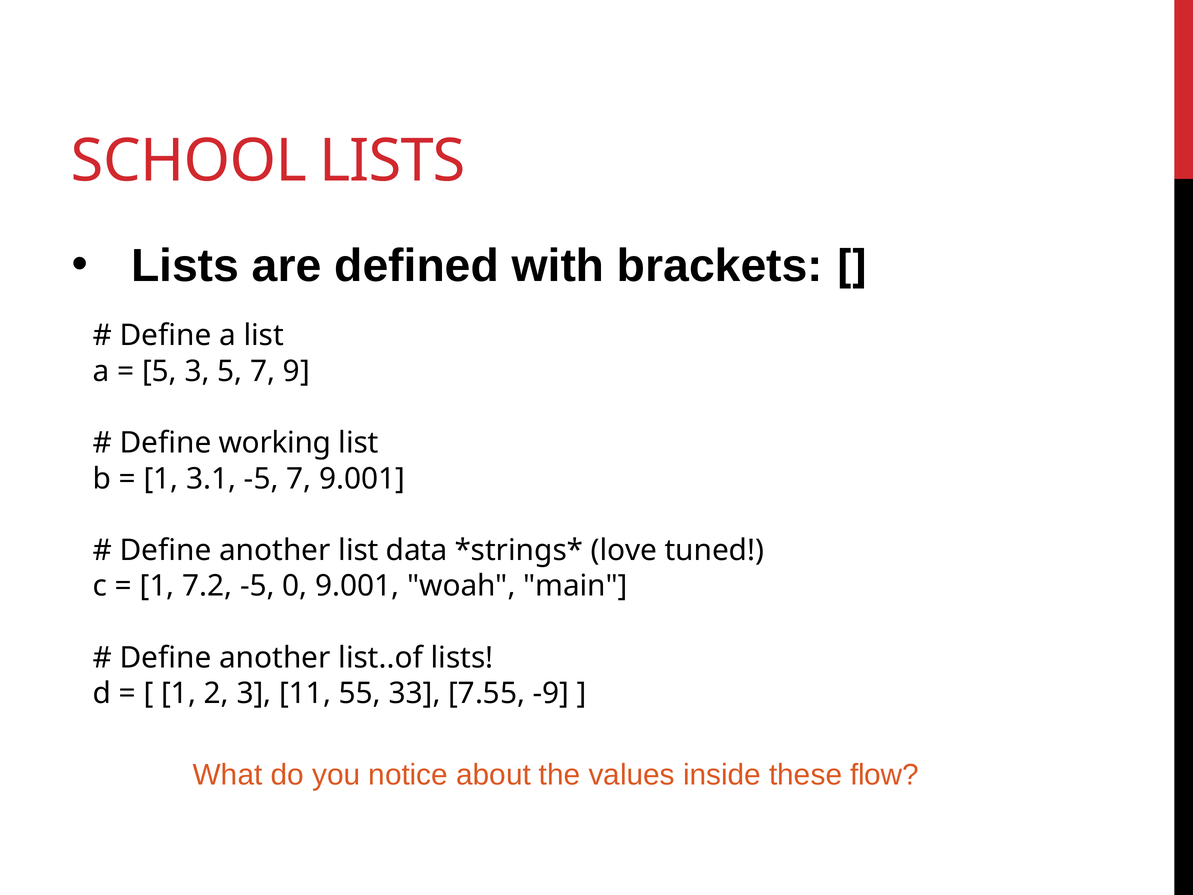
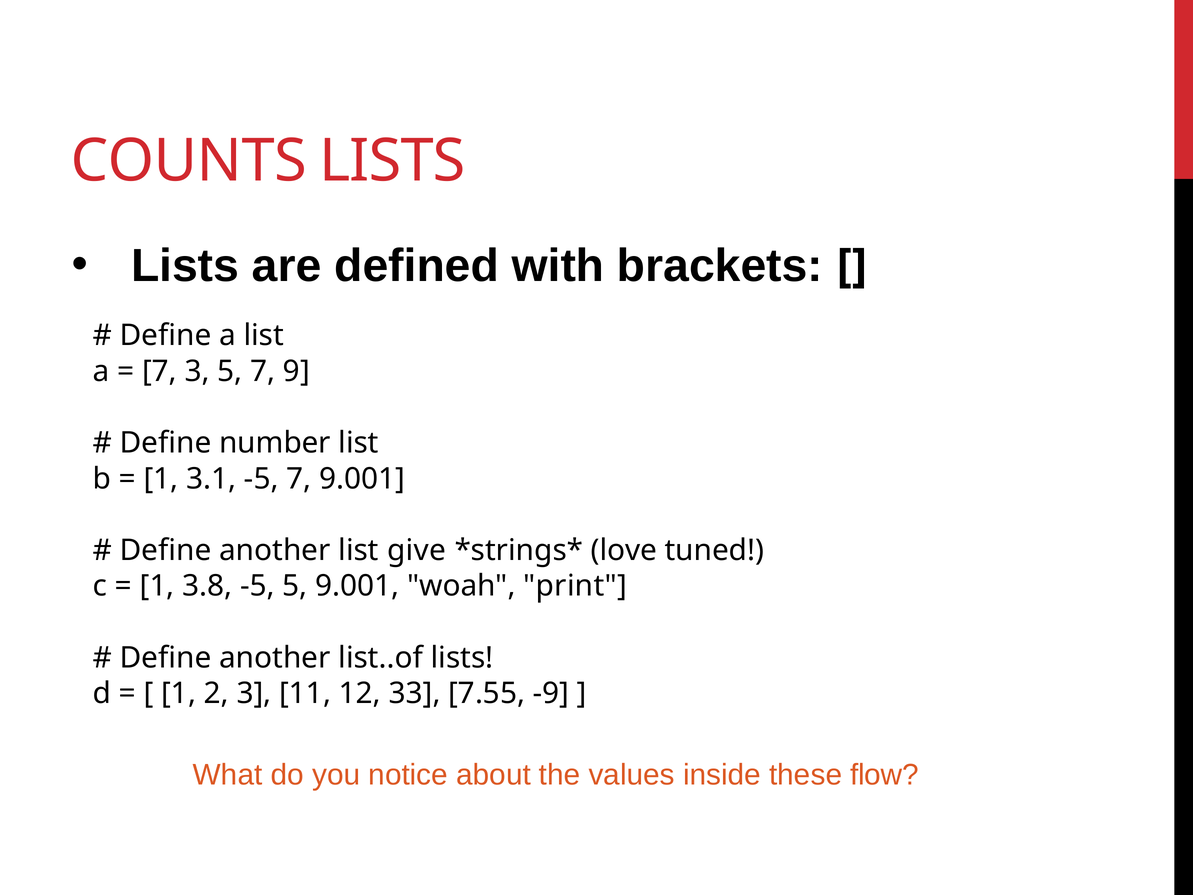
SCHOOL: SCHOOL -> COUNTS (189, 161)
5: 5 -> 7 (159, 371)
working: working -> number (275, 443)
data: data -> give (417, 550)
7.2: 7.2 -> 3.8 (207, 586)
-5 0: 0 -> 5 (295, 586)
main: main -> print (575, 586)
55: 55 -> 12 (360, 693)
